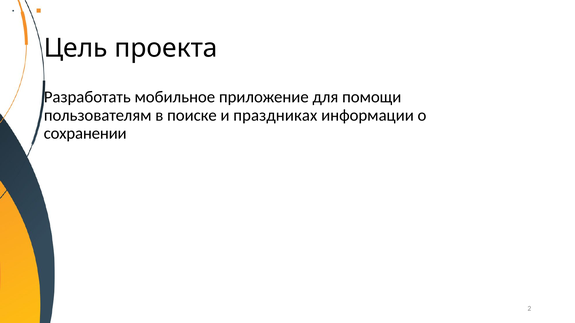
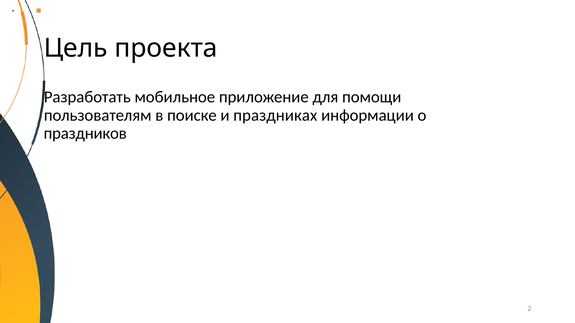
сохранении: сохранении -> праздников (85, 133)
